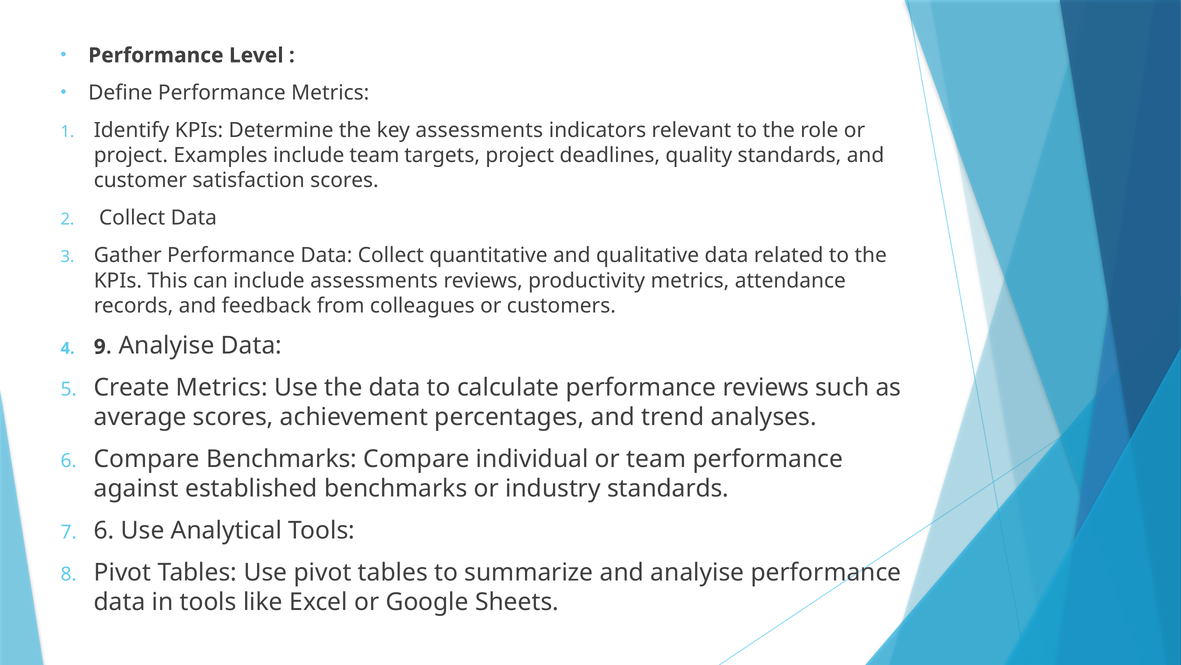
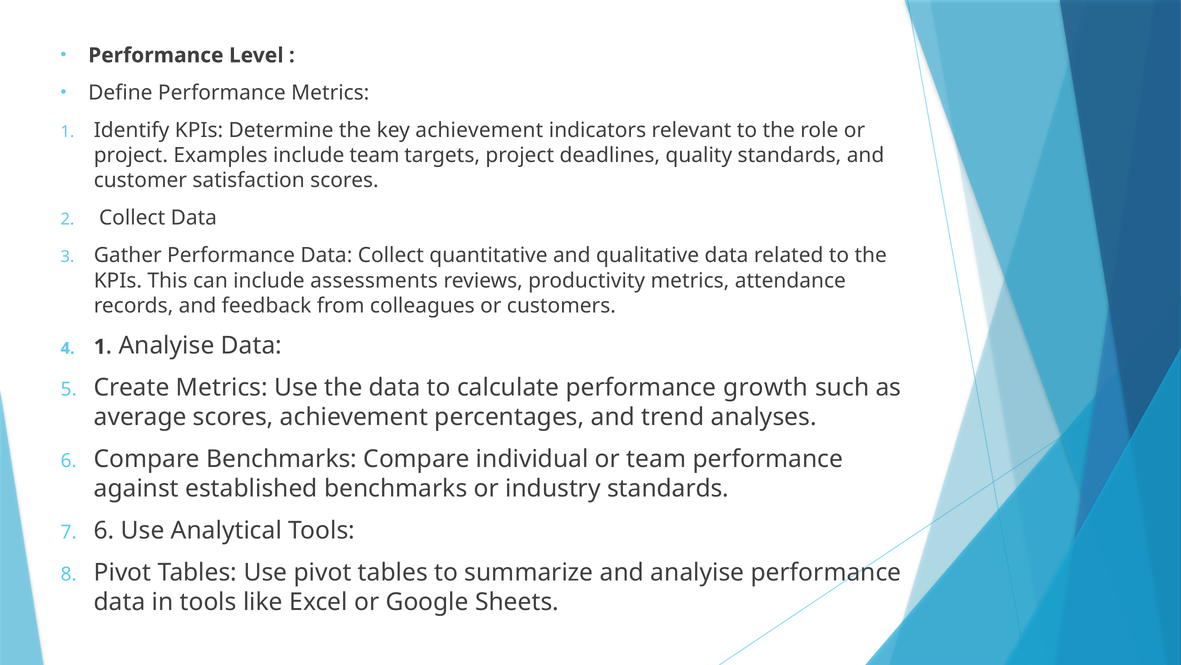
key assessments: assessments -> achievement (479, 130)
9: 9 -> 1 (100, 347)
performance reviews: reviews -> growth (766, 387)
